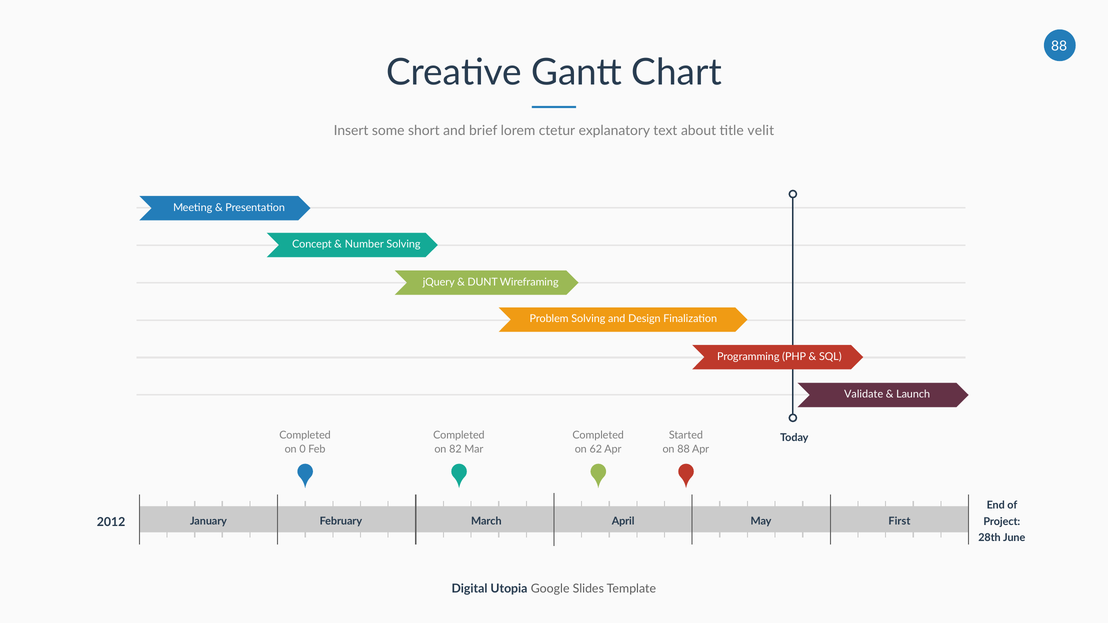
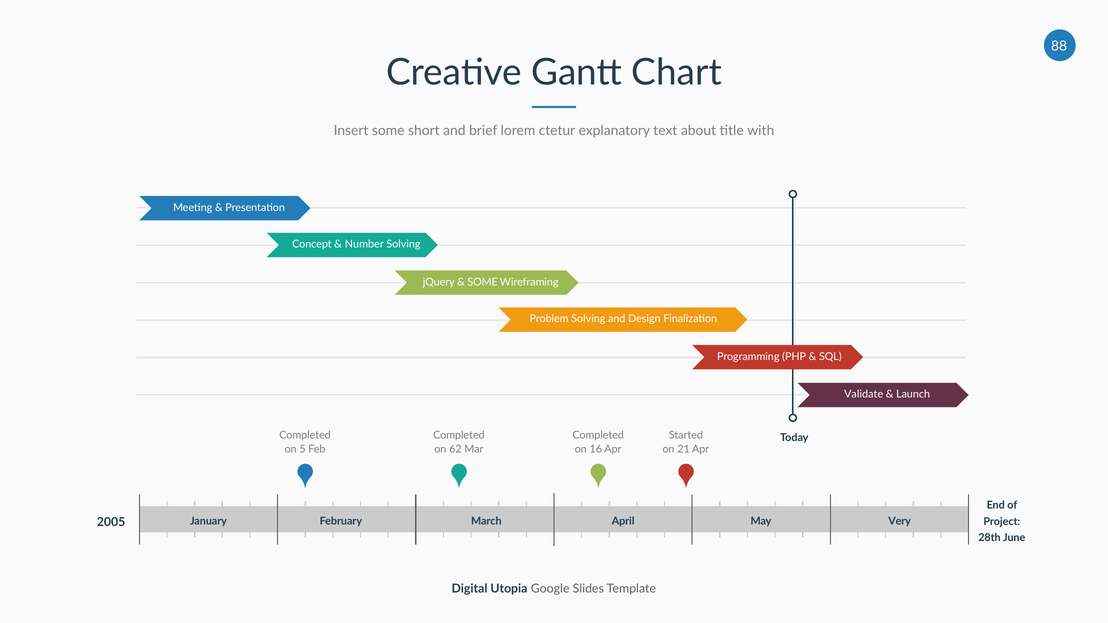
velit: velit -> with (761, 131)
DUNT: DUNT -> SOME (483, 282)
0: 0 -> 5 (303, 450)
82: 82 -> 62 (455, 450)
62: 62 -> 16 (596, 450)
on 88: 88 -> 21 (684, 450)
First: First -> Very (900, 521)
2012: 2012 -> 2005 (111, 522)
